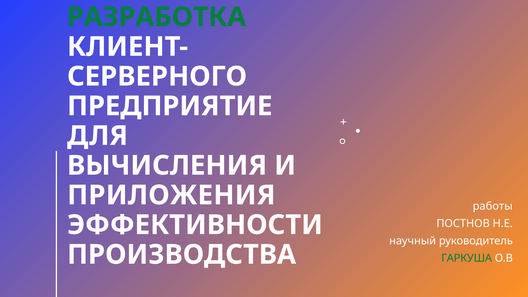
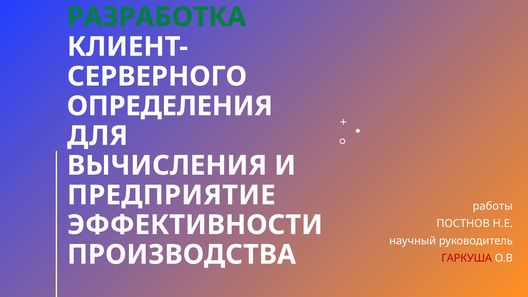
ПРЕДПРИЯТИЕ: ПРЕДПРИЯТИЕ -> ОПРЕДЕЛЕНИЯ (170, 106)
ПРИЛОЖЕНИЯ: ПРИЛОЖЕНИЯ -> ПРЕДПРИЯТИЕ (171, 195)
ГАРКУША colour: green -> red (467, 258)
